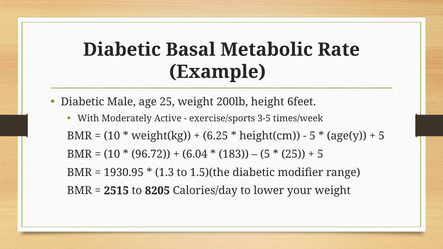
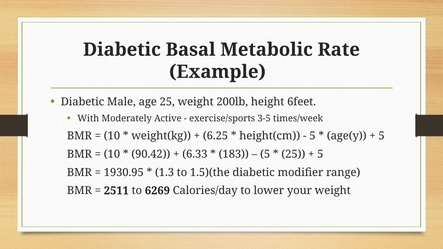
96.72: 96.72 -> 90.42 (151, 154)
6.04: 6.04 -> 6.33 (195, 154)
2515: 2515 -> 2511 (116, 191)
8205: 8205 -> 6269 (157, 191)
